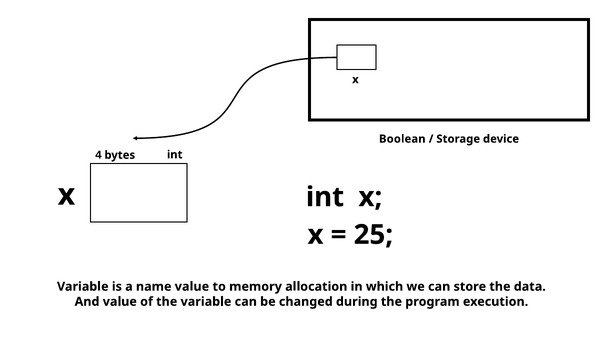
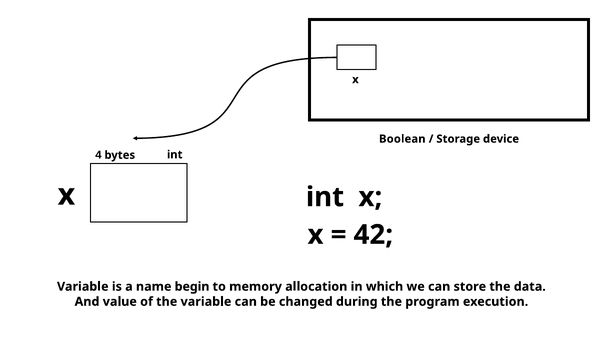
25: 25 -> 42 (373, 235)
name value: value -> begin (192, 287)
